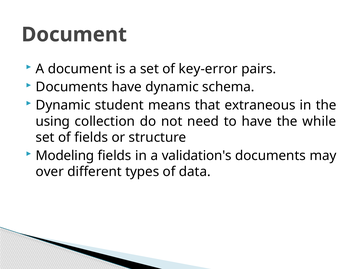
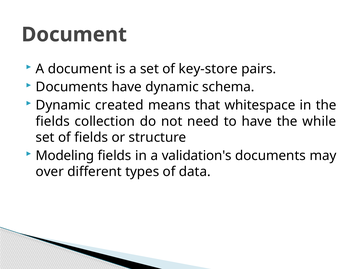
key-error: key-error -> key-store (208, 69)
student: student -> created (119, 105)
extraneous: extraneous -> whitespace (260, 105)
using: using -> fields (53, 121)
